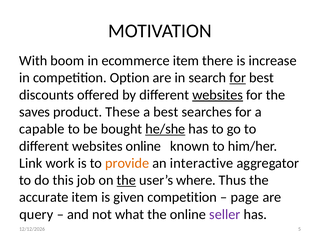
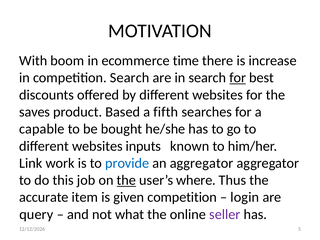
ecommerce item: item -> time (186, 61)
competition Option: Option -> Search (130, 78)
websites underline: present -> none (218, 95)
These: These -> Based (123, 112)
a best: best -> fifth (166, 112)
he/she underline: present -> none (165, 129)
websites online: online -> inputs (143, 146)
provide colour: orange -> blue (127, 163)
an interactive: interactive -> aggregator (202, 163)
page: page -> login (245, 197)
